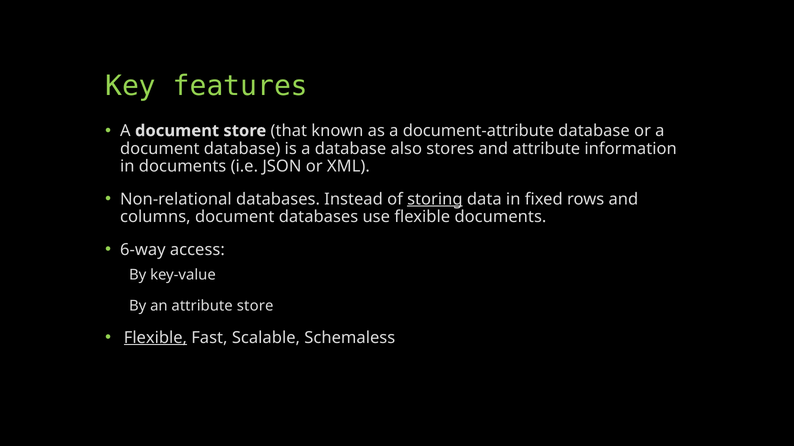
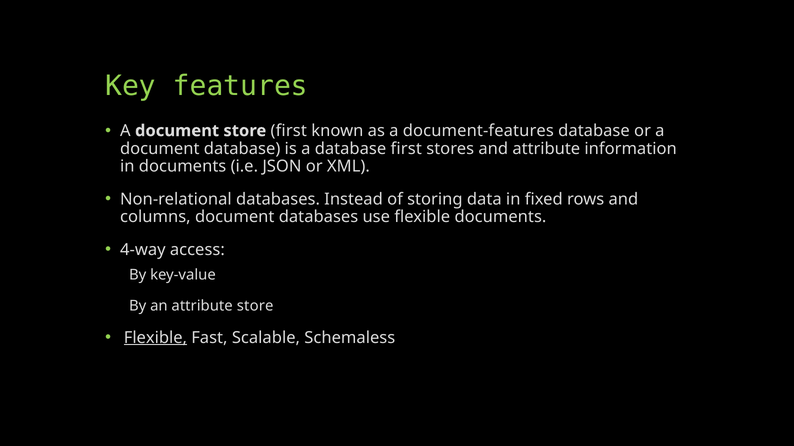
store that: that -> first (289, 131)
document-attribute: document-attribute -> document-features (478, 131)
database also: also -> first (406, 149)
storing underline: present -> none (435, 199)
6-way: 6-way -> 4-way (143, 250)
